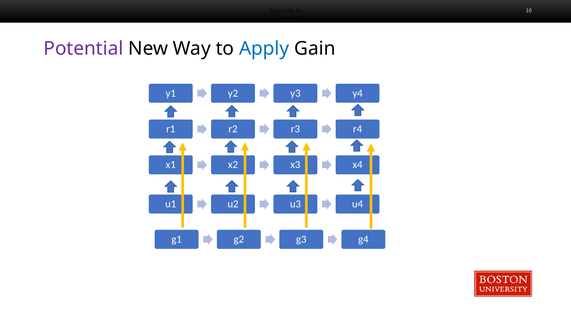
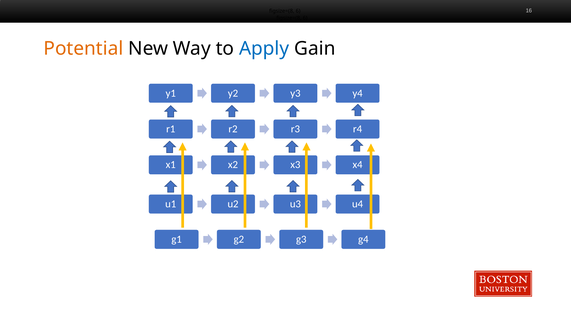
Potential colour: purple -> orange (83, 49)
